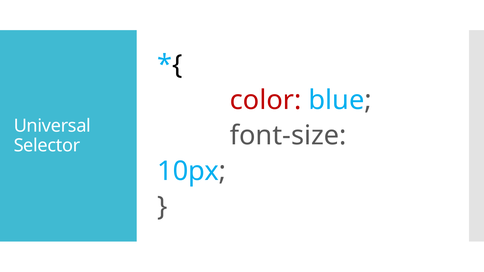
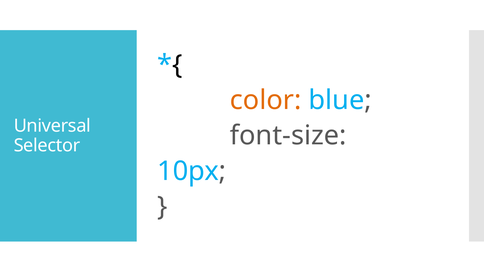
color colour: red -> orange (266, 100)
